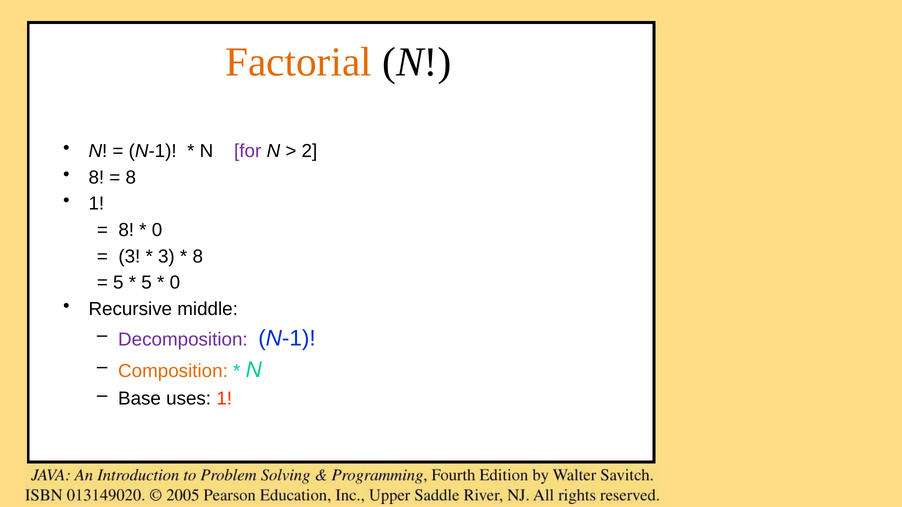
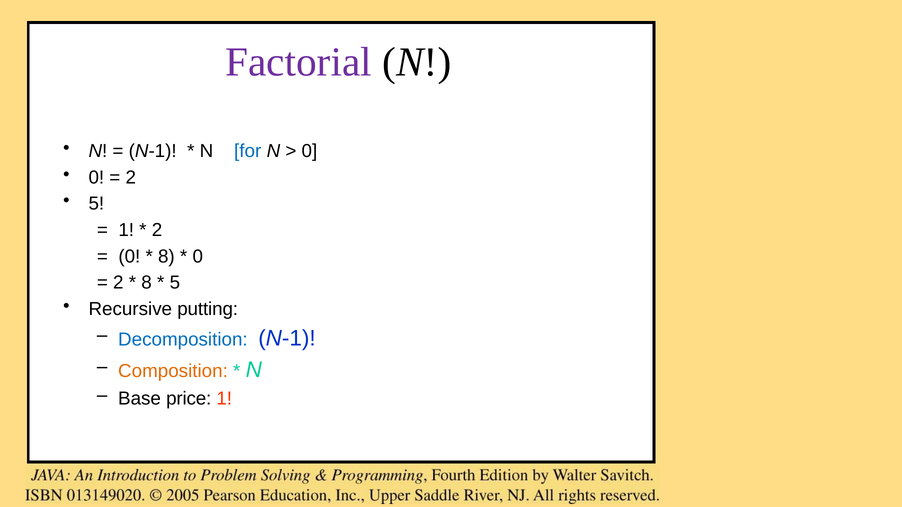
Factorial colour: orange -> purple (299, 62)
for colour: purple -> blue (248, 151)
2: 2 -> 0 (309, 151)
8: 8 -> 0 (96, 178)
8: 8 -> 2 (131, 178)
1: 1 -> 5 (96, 204)
8: 8 -> 1 (126, 230)
0: 0 -> 2 (157, 230)
3: 3 -> 0 (129, 257)
3: 3 -> 8 (166, 257)
8: 8 -> 0 (198, 257)
5: 5 -> 2 (118, 283)
5: 5 -> 8 (147, 283)
0: 0 -> 5 (175, 283)
middle: middle -> putting (208, 309)
Decomposition colour: purple -> blue (183, 340)
uses: uses -> price (189, 399)
